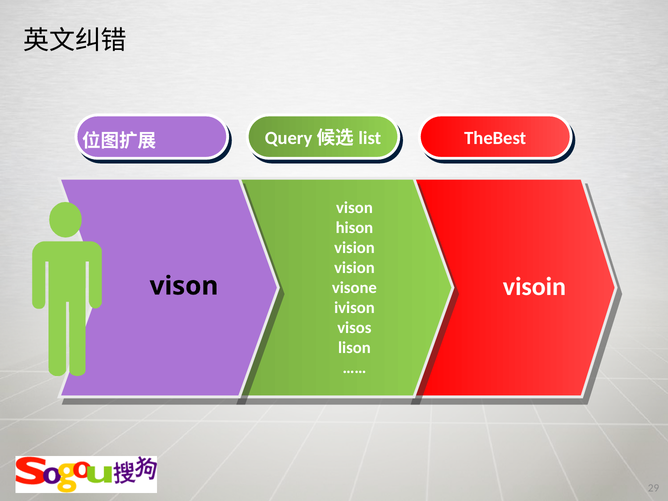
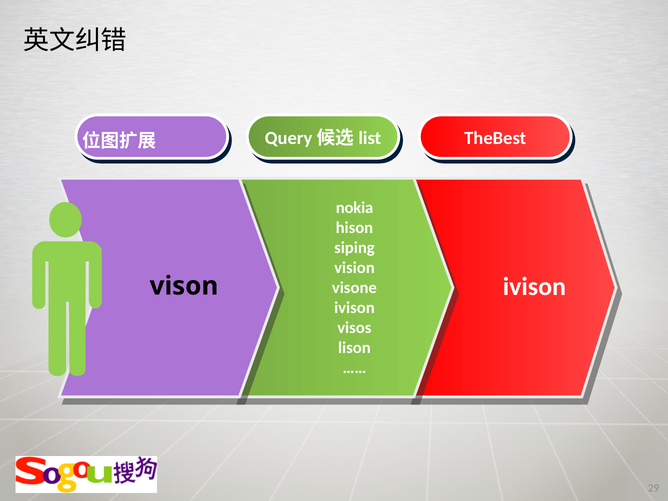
vison: vison -> nokia (355, 208)
vision: vision -> siping (354, 248)
visoin: visoin -> ivison (534, 287)
